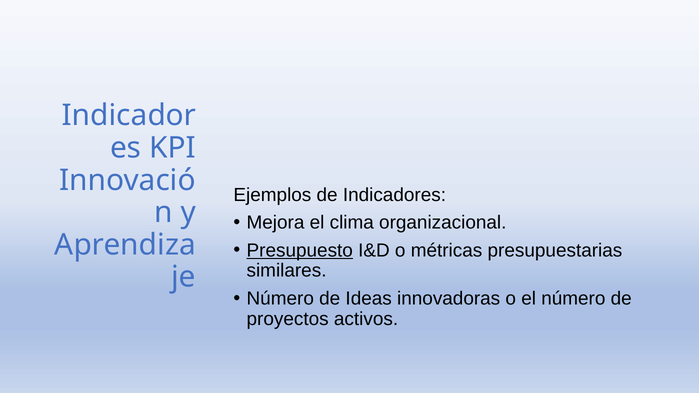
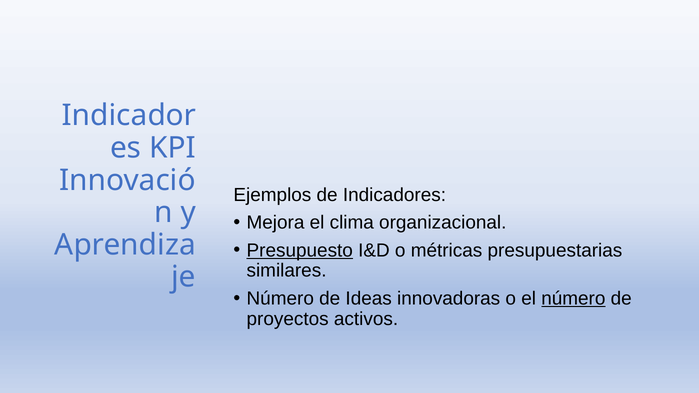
número underline: none -> present (573, 299)
